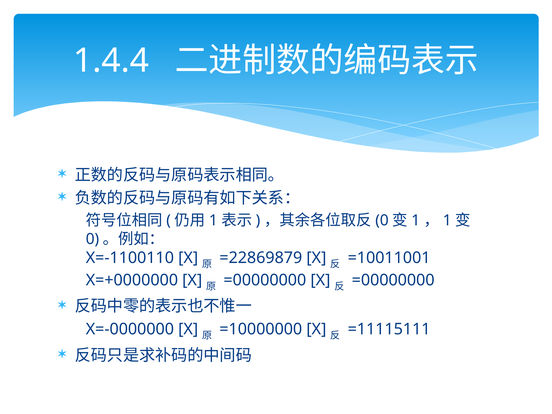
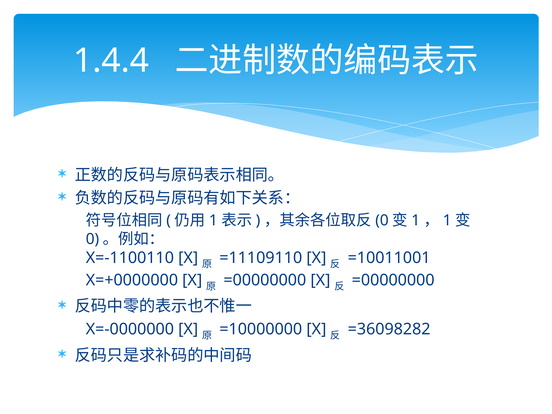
=22869879: =22869879 -> =11109110 (261, 258)
=11115111: =11115111 -> =36098282 (389, 329)
